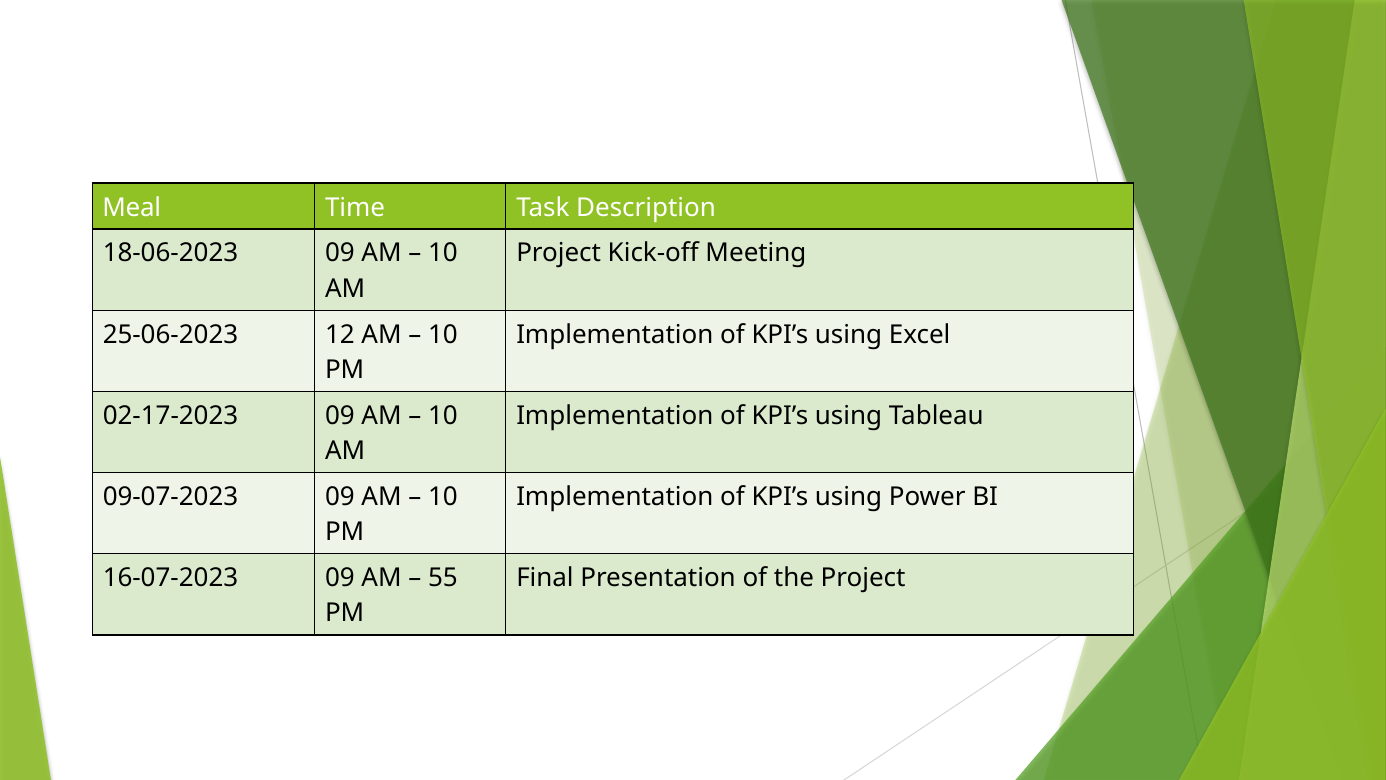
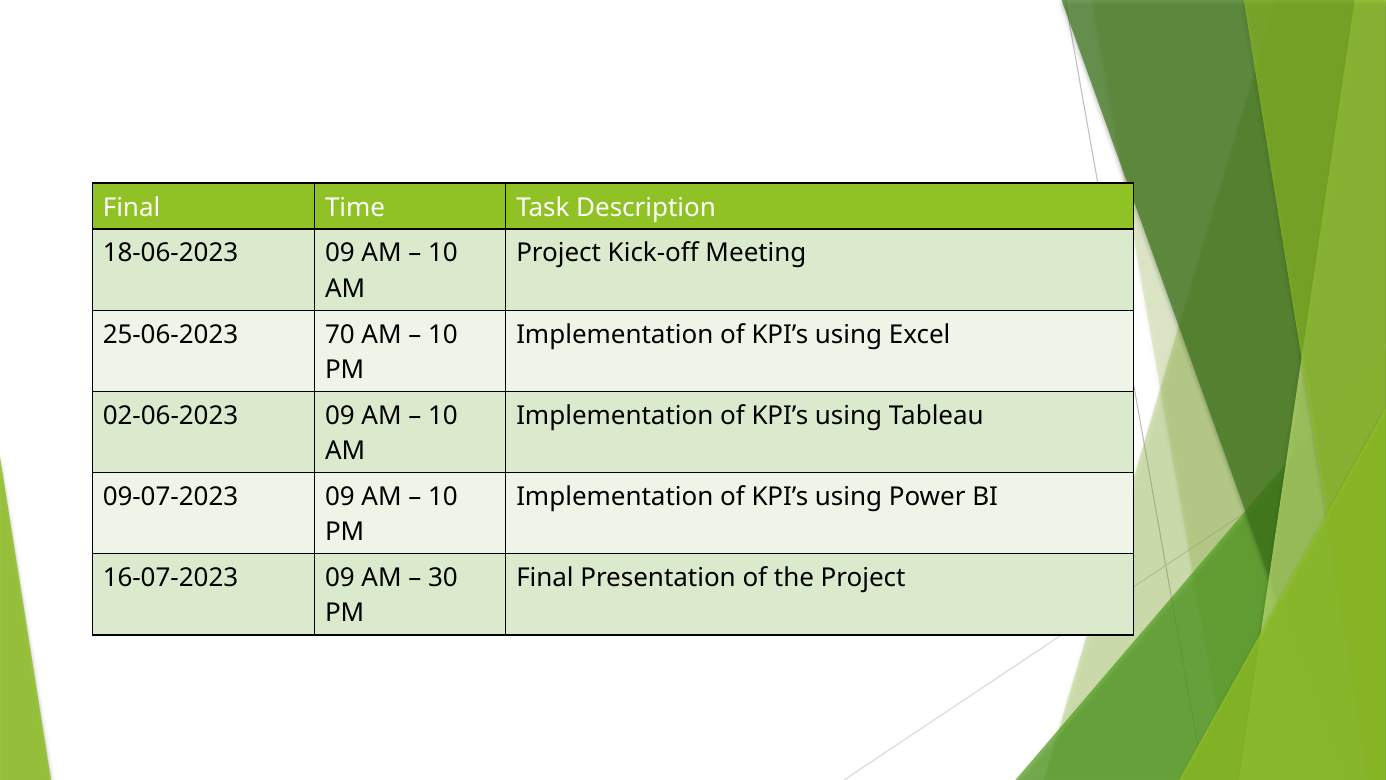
Meal: Meal -> Final (132, 207)
12: 12 -> 70 (340, 334)
02-17-2023: 02-17-2023 -> 02-06-2023 (171, 415)
55: 55 -> 30 (443, 578)
